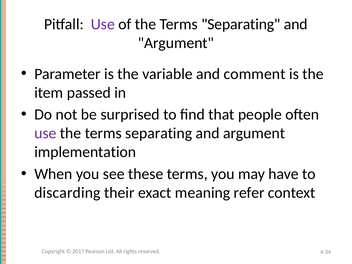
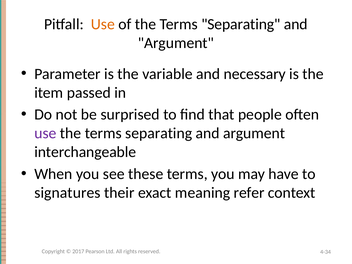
Use colour: purple -> orange (103, 24)
comment: comment -> necessary (255, 74)
implementation: implementation -> interchangeable (85, 152)
discarding: discarding -> signatures (67, 193)
